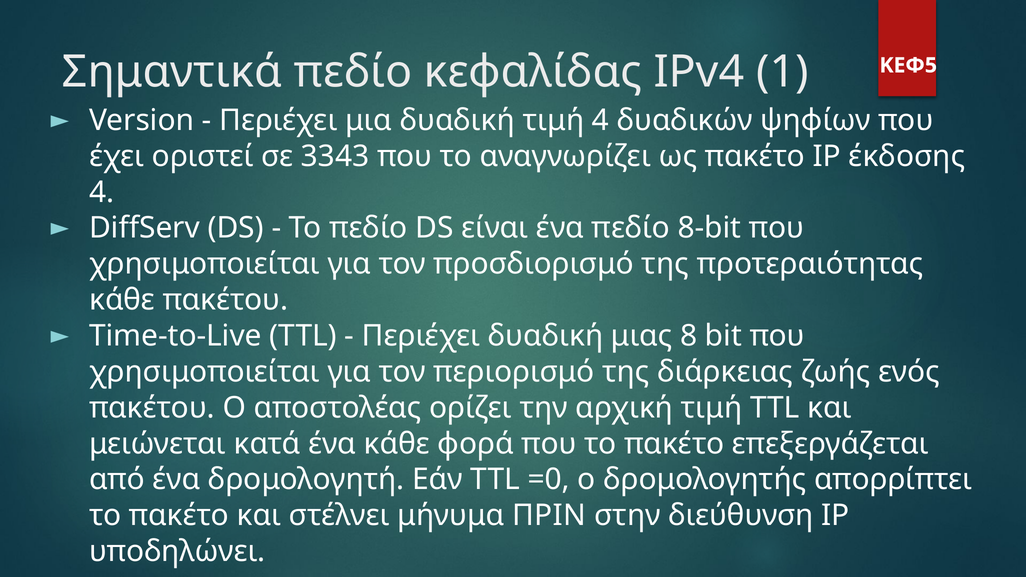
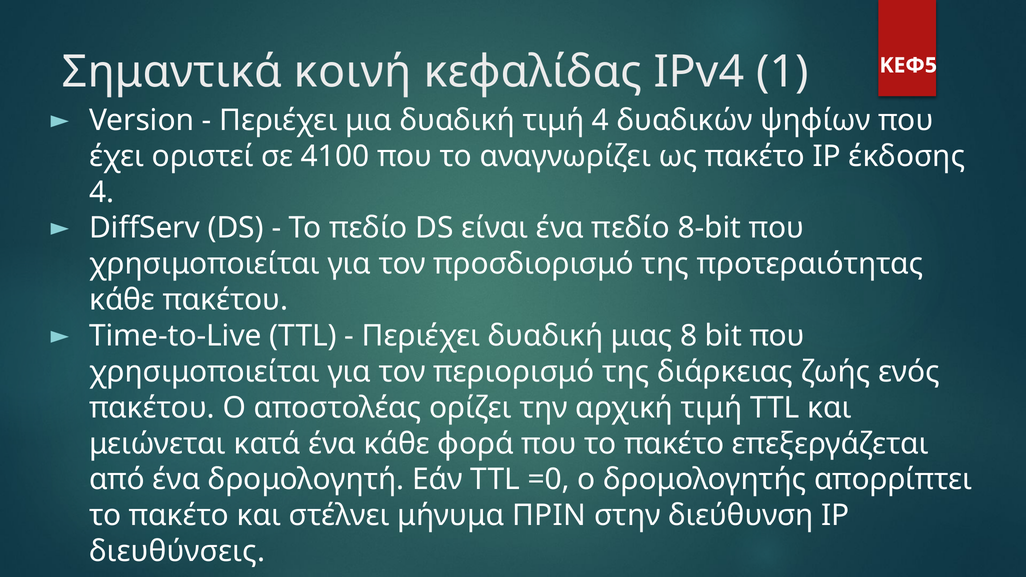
Σημαντικά πεδίο: πεδίο -> κοινή (353, 72)
3343: 3343 -> 4100 (335, 156)
υποδηλώνει: υποδηλώνει -> διευθύνσεις (177, 552)
